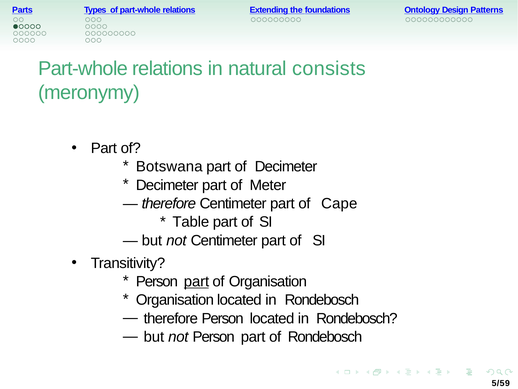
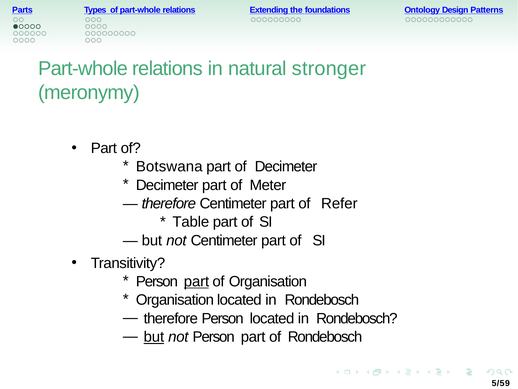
consists: consists -> stronger (329, 69)
Cape: Cape -> Refer (339, 203)
but underline: none -> present (154, 337)
